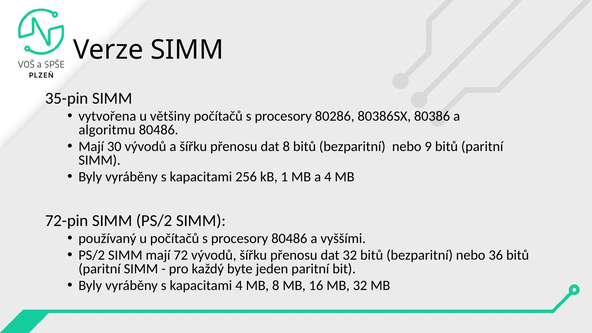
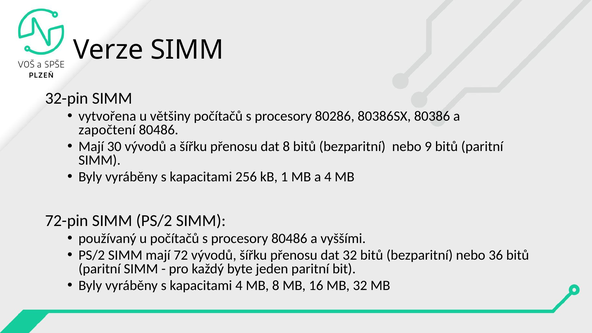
35-pin: 35-pin -> 32-pin (67, 98)
algoritmu: algoritmu -> započtení (107, 130)
